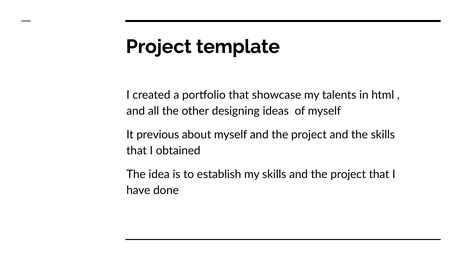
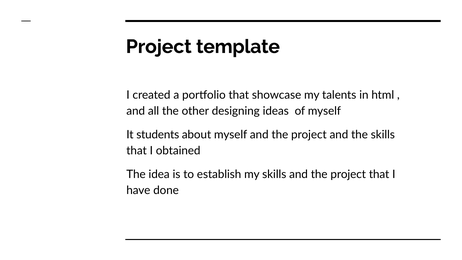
previous: previous -> students (158, 135)
